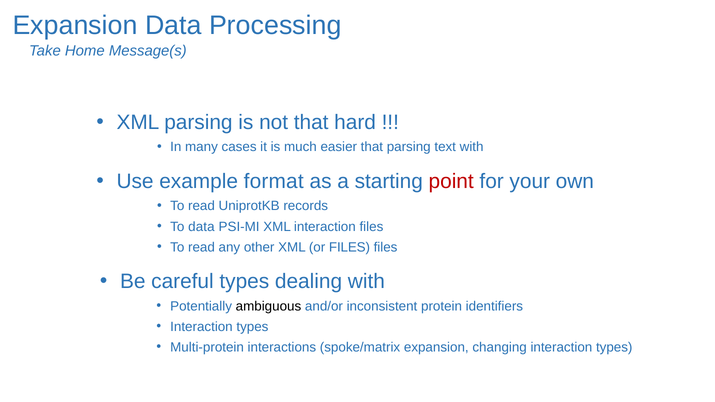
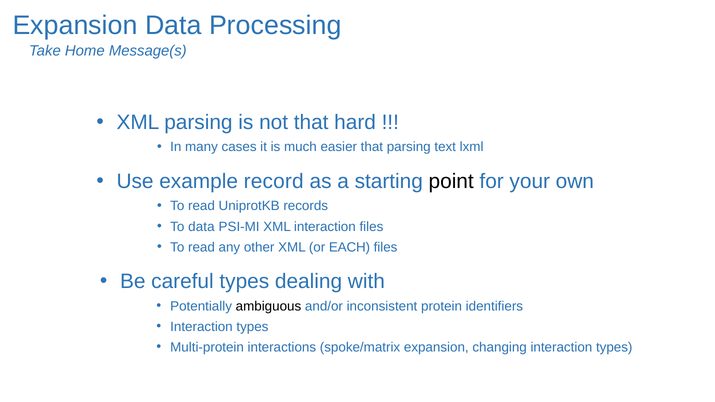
text with: with -> lxml (472, 147)
format: format -> record (274, 182)
point colour: red -> black (451, 182)
or FILES: FILES -> EACH (350, 247)
